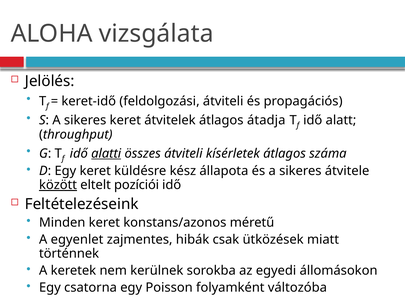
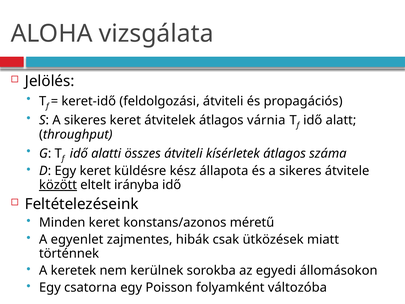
átadja: átadja -> várnia (266, 120)
alatti underline: present -> none (106, 153)
pozíciói: pozíciói -> irányba (137, 185)
